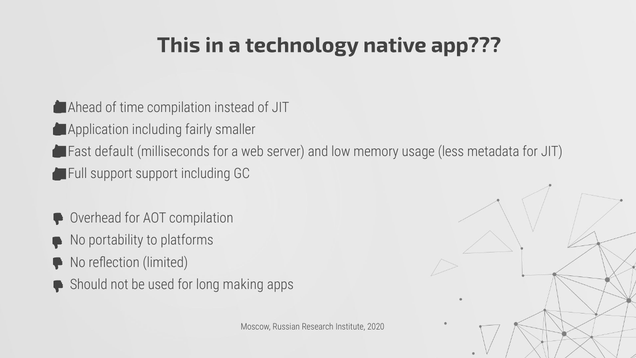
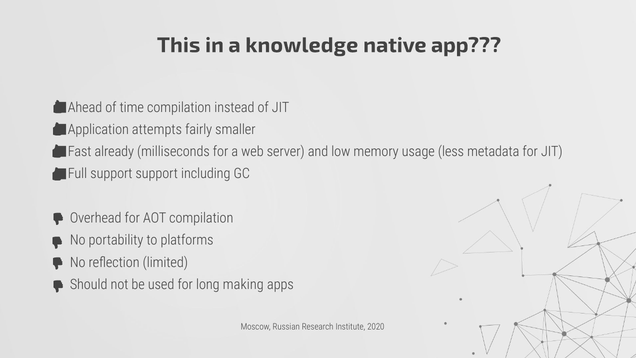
technology: technology -> knowledge (302, 45)
including: including -> attempts (157, 129)
default: default -> already (114, 152)
